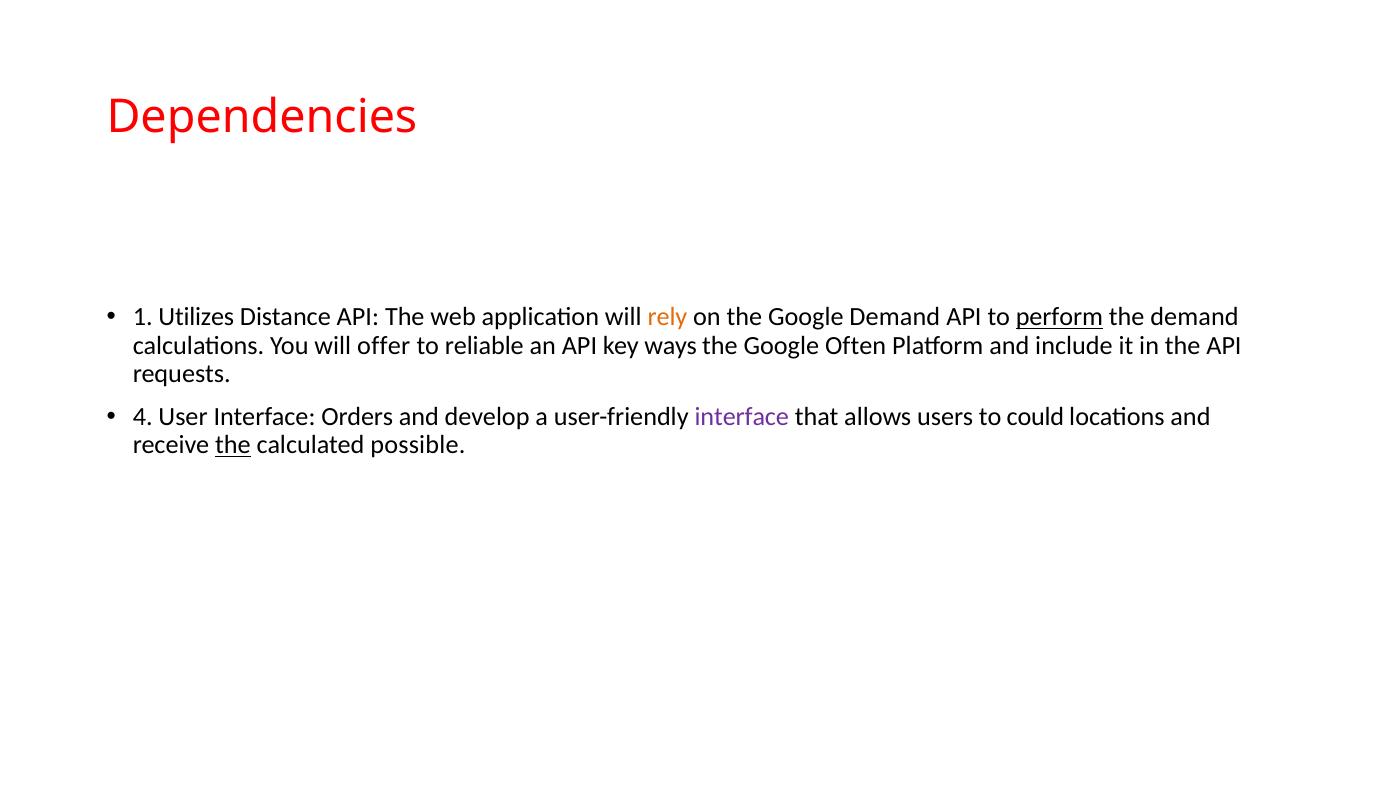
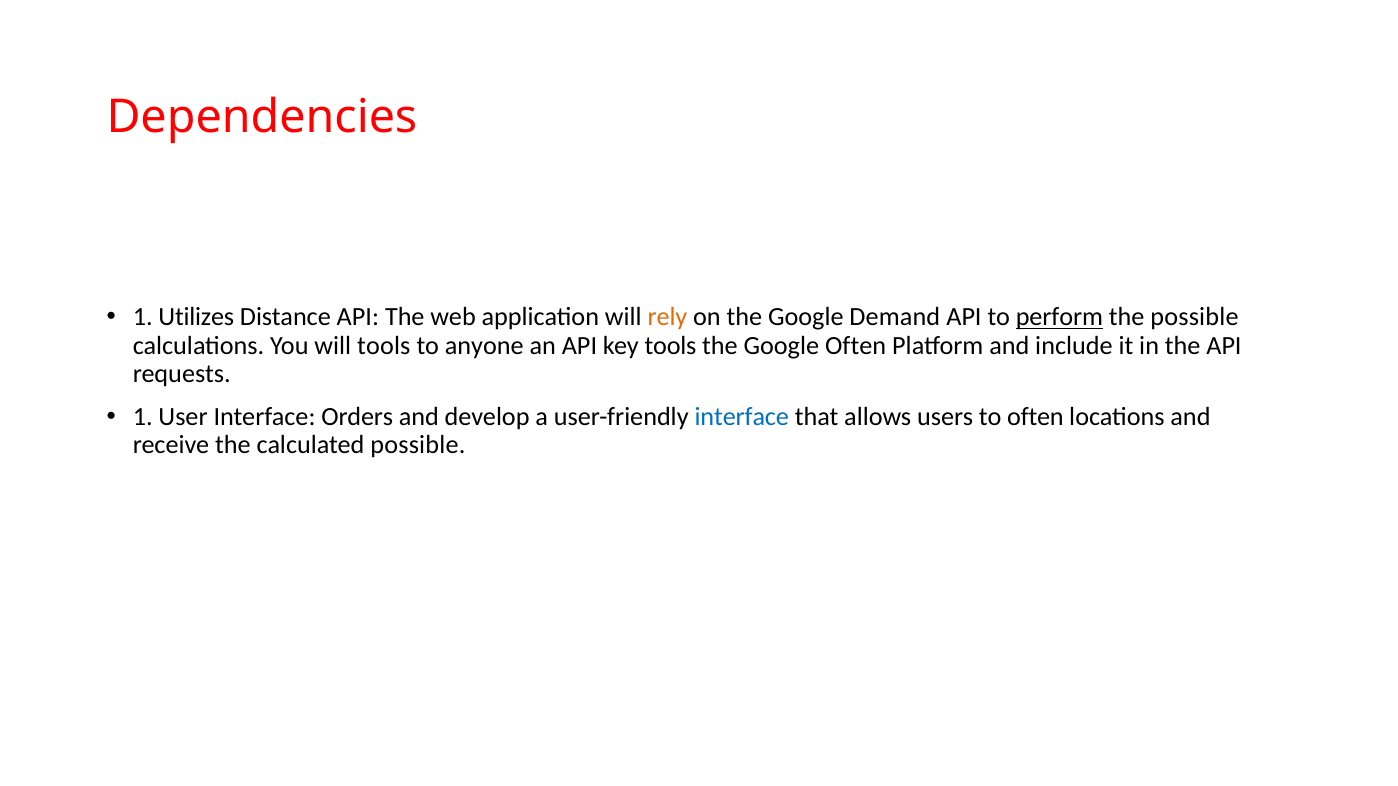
the demand: demand -> possible (1194, 317)
will offer: offer -> tools (384, 346)
reliable: reliable -> anyone (484, 346)
key ways: ways -> tools (671, 346)
4: 4 -> 1 (143, 417)
interface colour: purple -> blue (742, 417)
to could: could -> often (1035, 417)
the underline: present -> none (233, 445)
